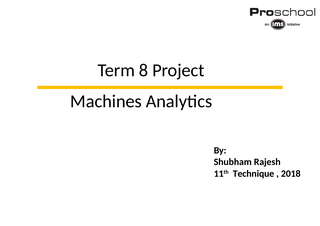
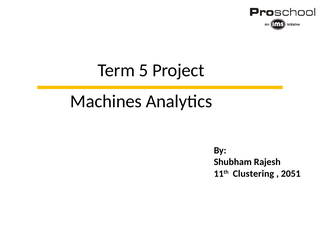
8: 8 -> 5 (144, 70)
Technique: Technique -> Clustering (253, 174)
2018: 2018 -> 2051 (291, 174)
